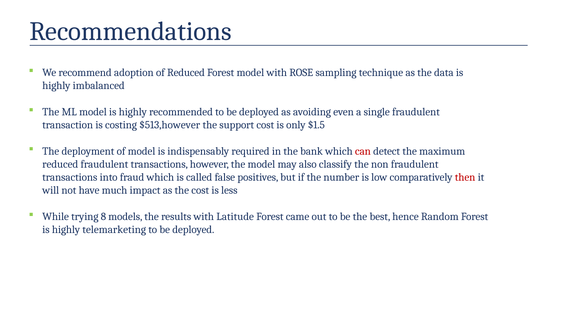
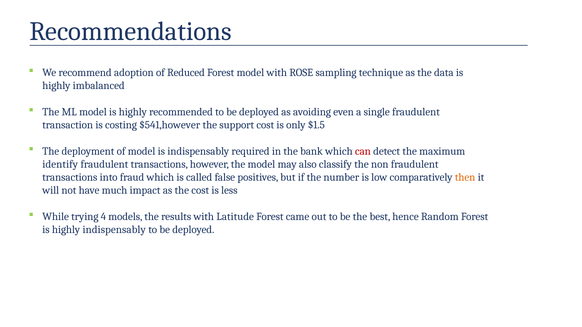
$513,however: $513,however -> $541,however (170, 125)
reduced: reduced -> identify (60, 164)
then colour: red -> orange (465, 177)
8: 8 -> 4 (103, 217)
highly telemarketing: telemarketing -> indispensably (114, 230)
